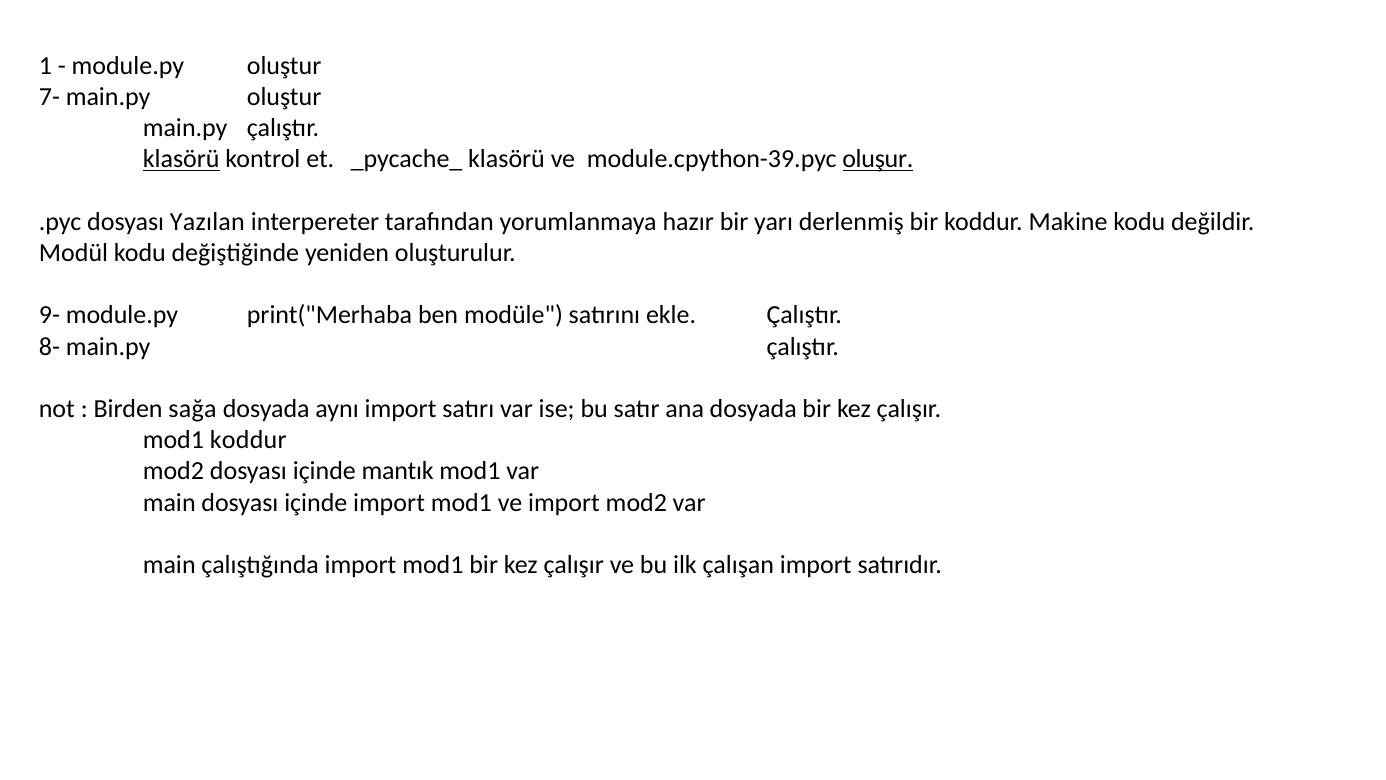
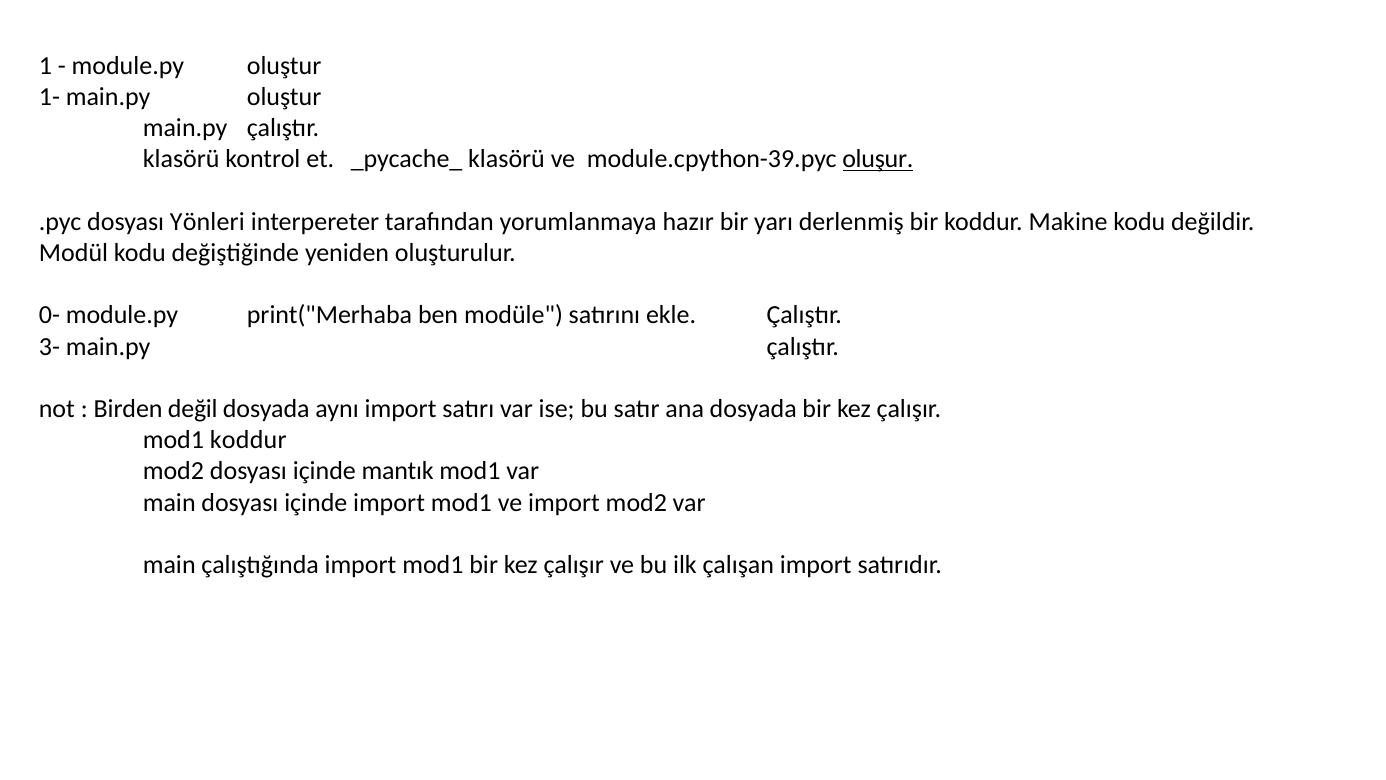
7-: 7- -> 1- (50, 97)
klasörü underline: present -> none (181, 159)
Yazılan: Yazılan -> Yönleri (207, 222)
9-: 9- -> 0- (50, 315)
8-: 8- -> 3- (50, 346)
sağa: sağa -> değil (193, 409)
